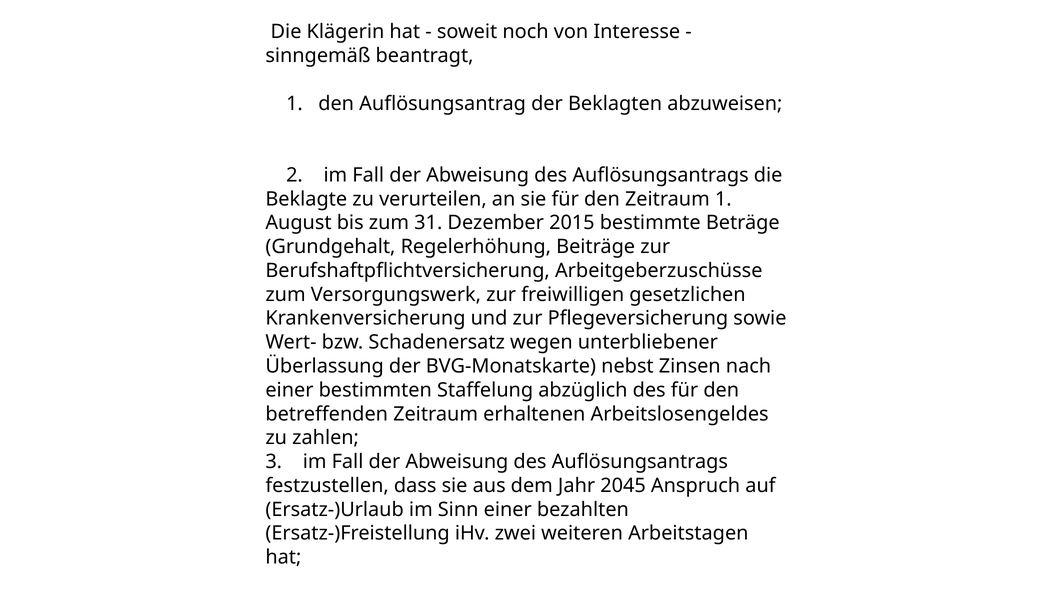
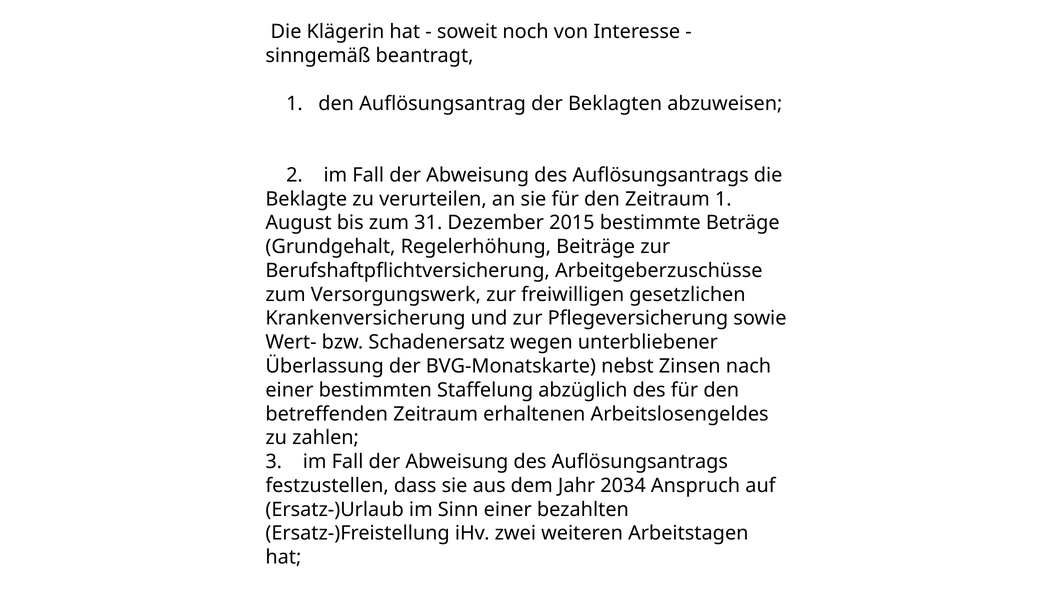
2045: 2045 -> 2034 (623, 486)
